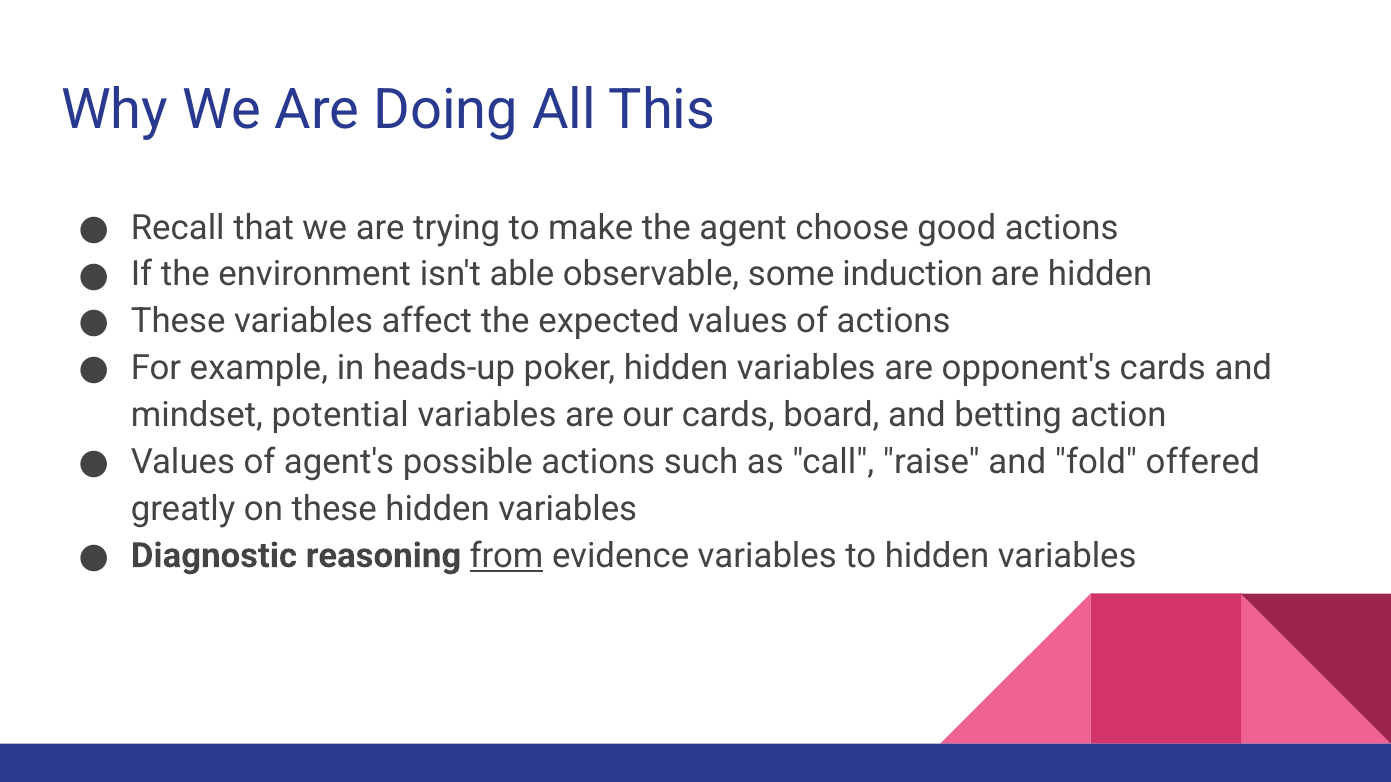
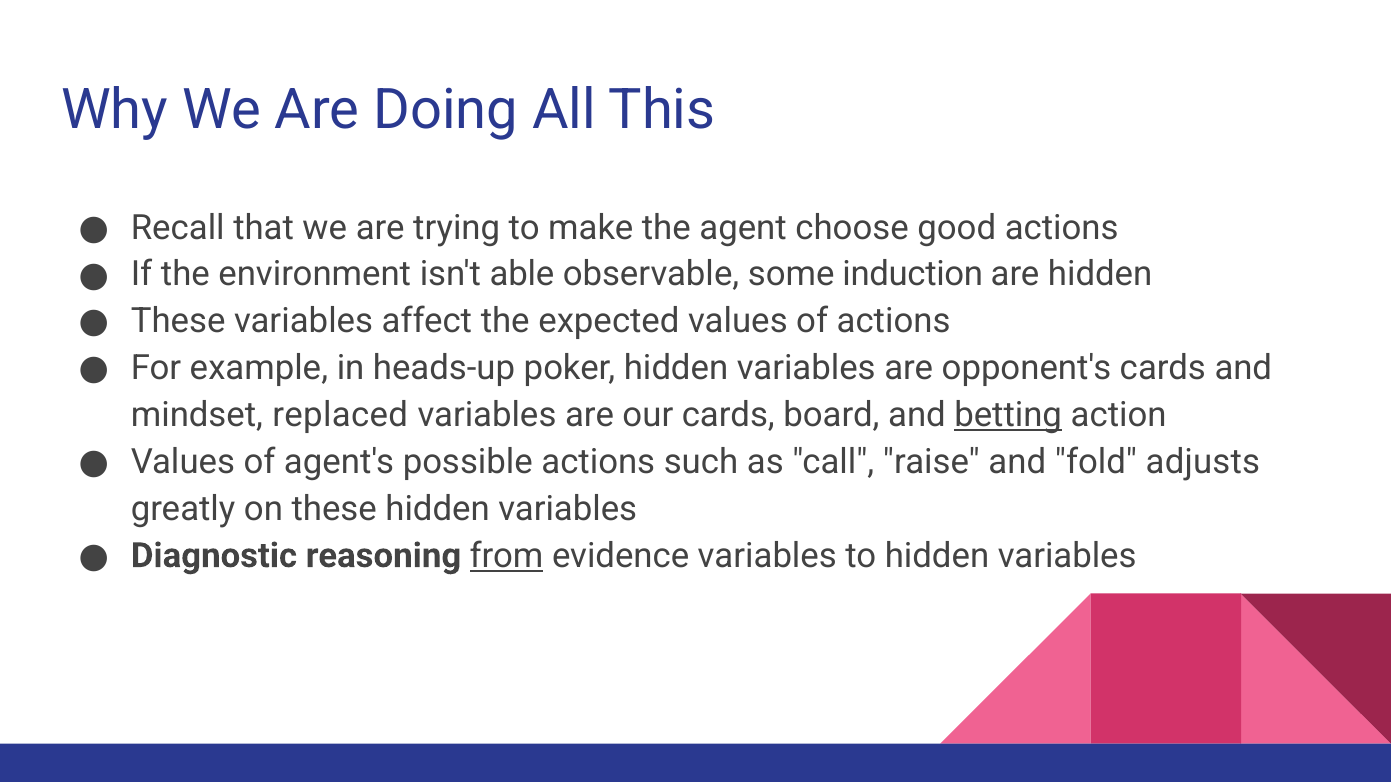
potential: potential -> replaced (340, 415)
betting underline: none -> present (1008, 415)
offered: offered -> adjusts (1203, 462)
